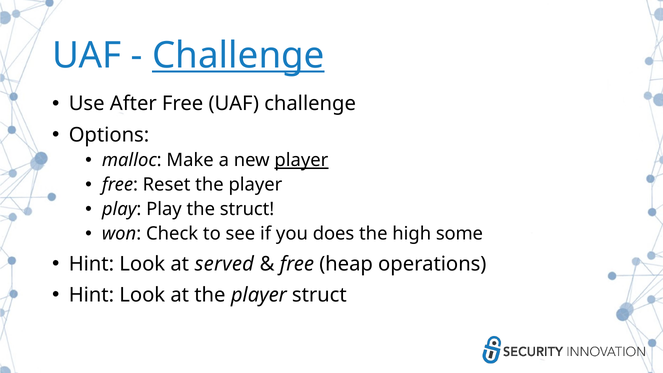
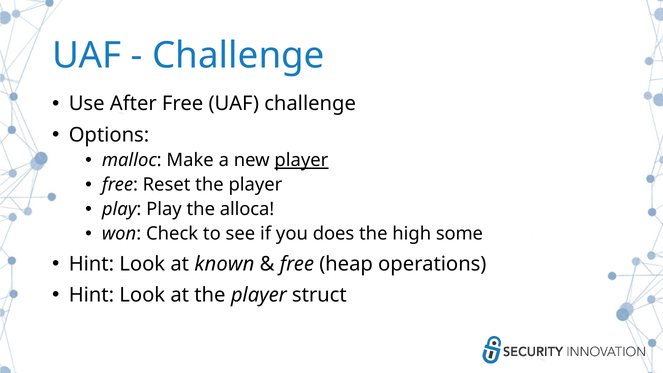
Challenge underline: present -> none (238, 56)
the struct: struct -> alloca (247, 209)
served: served -> known (224, 264)
